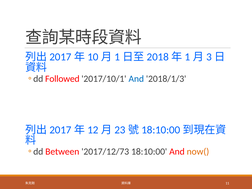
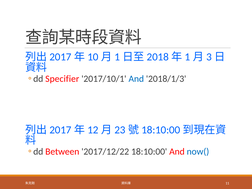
Followed: Followed -> Specifier (62, 79)
2017/12/73: 2017/12/73 -> 2017/12/22 (105, 152)
now( colour: orange -> blue (198, 152)
